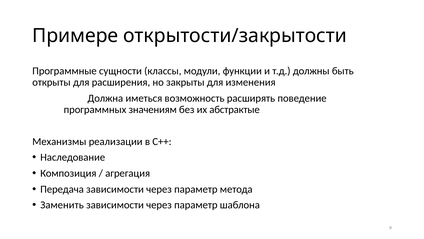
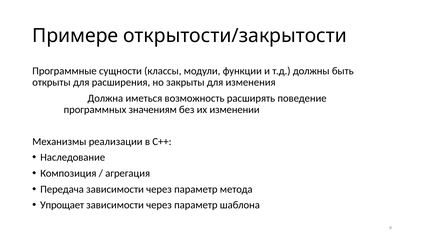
абстрактые: абстрактые -> изменении (235, 109)
Заменить: Заменить -> Упрощает (62, 205)
